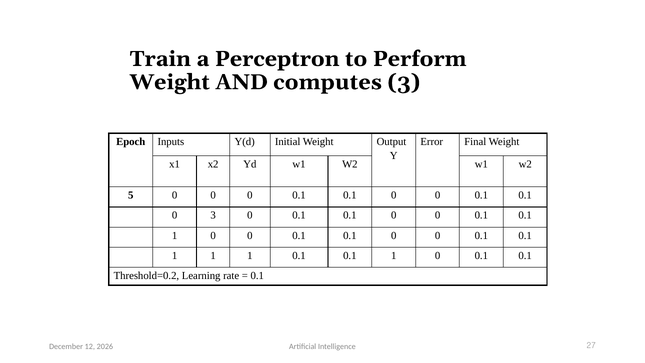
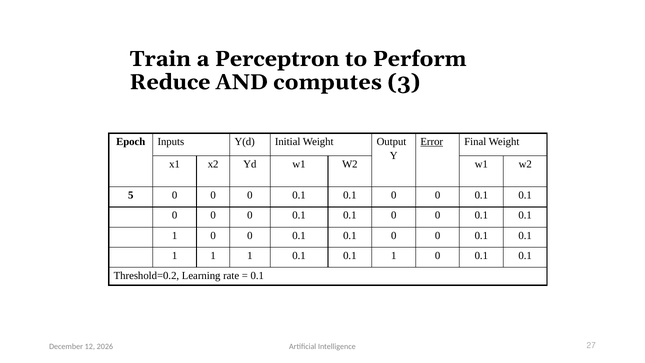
Weight: Weight -> Reduce (170, 82)
Error underline: none -> present (432, 141)
3: 3 -> 0 (213, 215)
